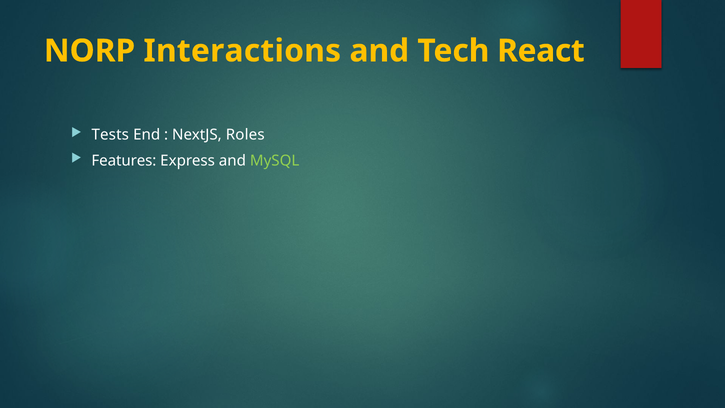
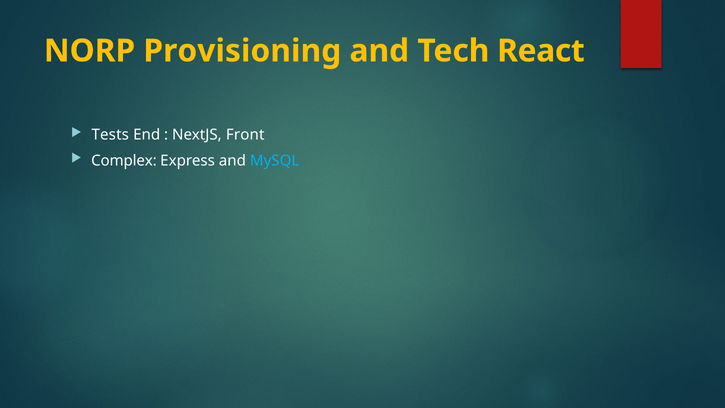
Interactions: Interactions -> Provisioning (242, 51)
Roles: Roles -> Front (245, 135)
Features: Features -> Complex (124, 161)
MySQL colour: light green -> light blue (275, 161)
